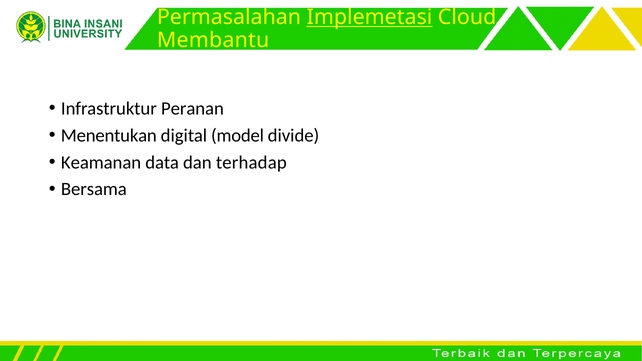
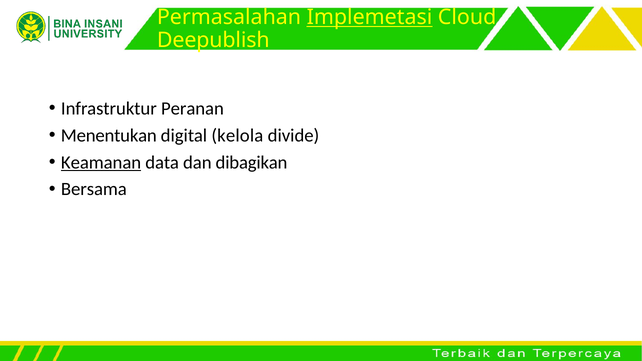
Membantu: Membantu -> Deepublish (213, 40)
model: model -> kelola (237, 135)
Keamanan underline: none -> present (101, 162)
terhadap: terhadap -> dibagikan (252, 162)
